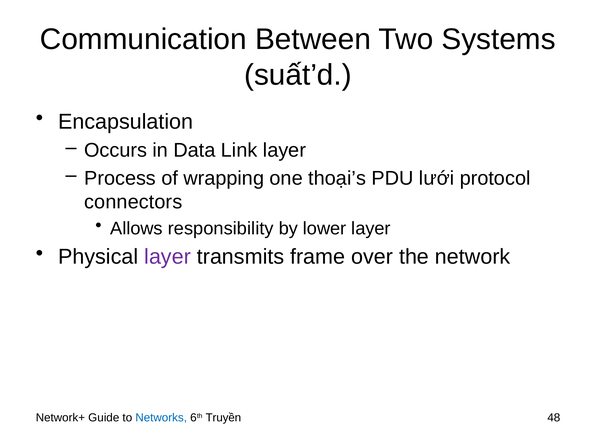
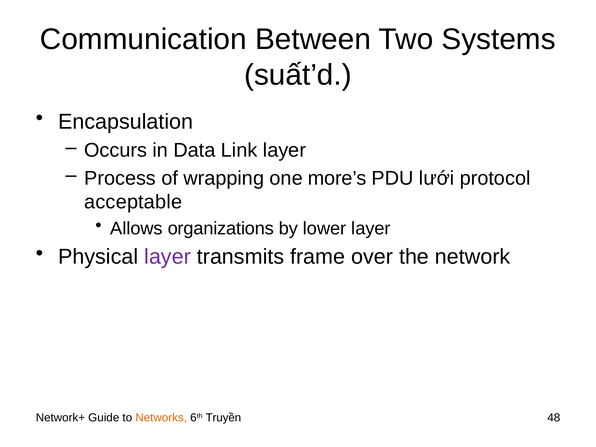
thoại’s: thoại’s -> more’s (337, 178)
connectors: connectors -> acceptable (133, 202)
responsibility: responsibility -> organizations (221, 228)
Networks colour: blue -> orange (161, 418)
